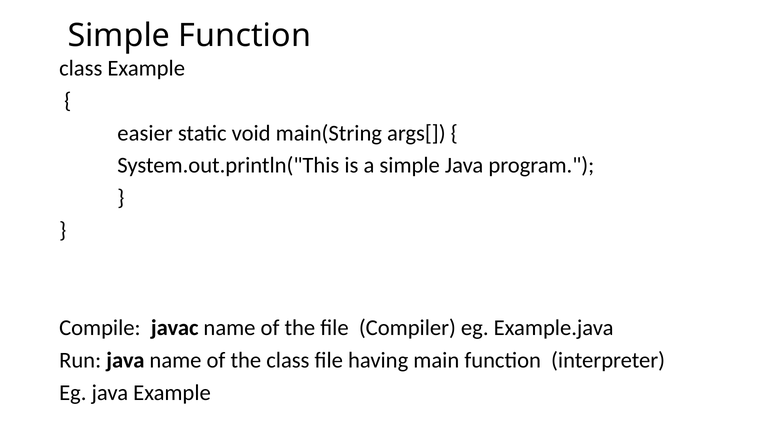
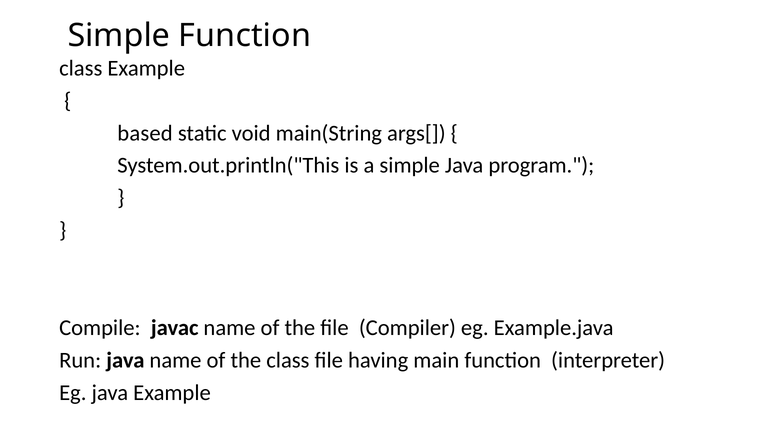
easier: easier -> based (145, 133)
